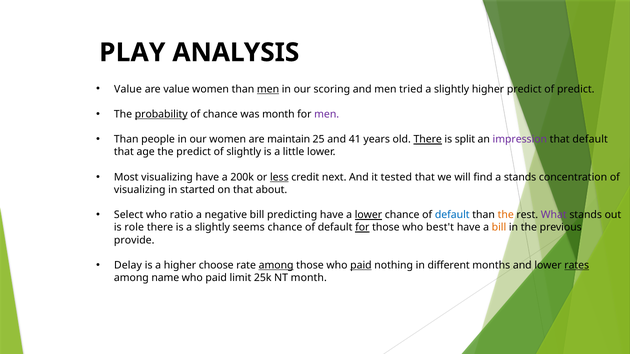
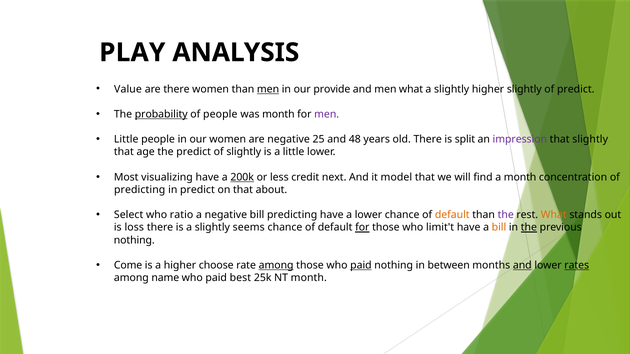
are value: value -> there (176, 89)
scoring: scoring -> provide (332, 89)
men tried: tried -> what (411, 89)
higher predict: predict -> slightly (524, 89)
of chance: chance -> people (220, 114)
Than: Than -> Little (126, 140)
are maintain: maintain -> negative (289, 140)
41: 41 -> 48 (355, 140)
There underline: present -> none (428, 140)
that default: default -> slightly (590, 140)
200k underline: none -> present (242, 177)
less underline: present -> none (279, 177)
tested: tested -> model (396, 177)
a stands: stands -> month (520, 177)
visualizing: visualizing -> predicting (140, 190)
in started: started -> predict (197, 190)
lower underline: present -> none (368, 215)
default colour: blue -> orange (452, 215)
the colour: orange -> purple (506, 215)
What colour: purple -> orange (554, 215)
role: role -> loss (134, 228)
best't: best't -> limit't (440, 228)
the underline: none -> present (529, 228)
provide: provide -> nothing (134, 240)
Delay: Delay -> Come (128, 266)
different: different -> between (449, 266)
and underline: none -> present (522, 266)
limit: limit -> best (240, 278)
